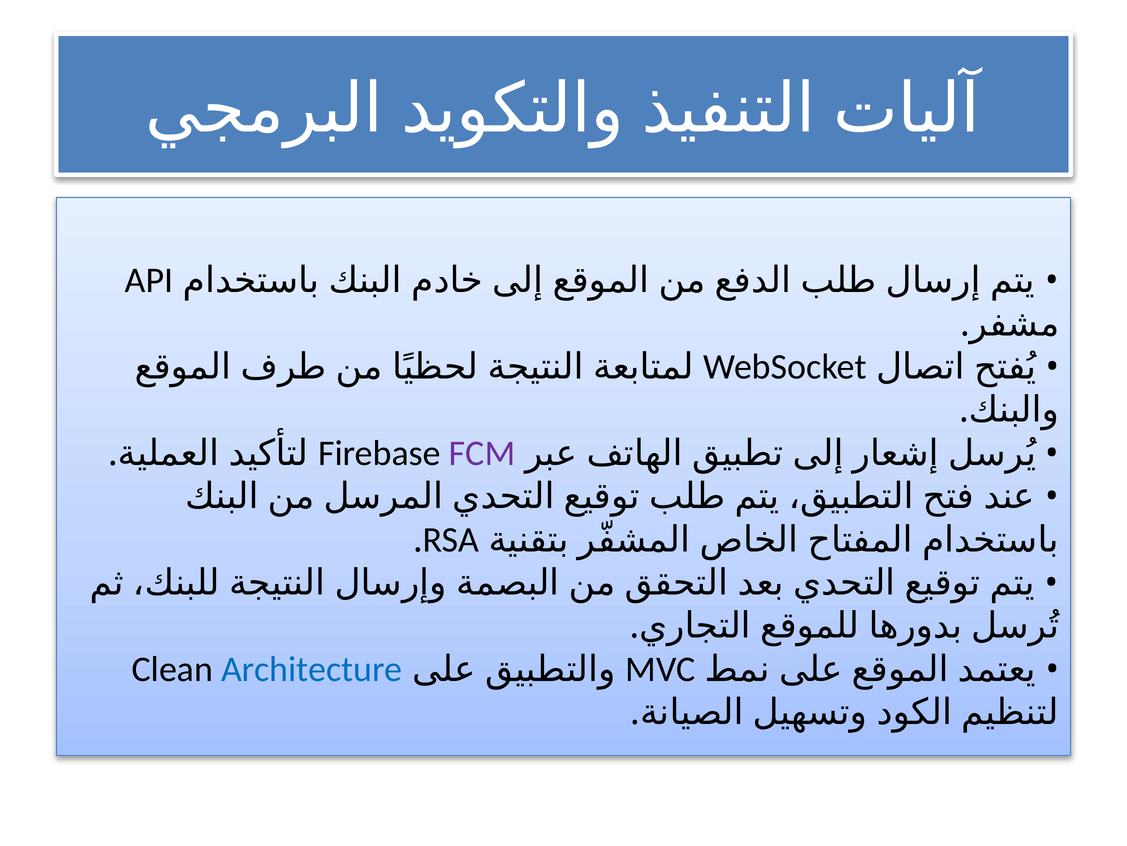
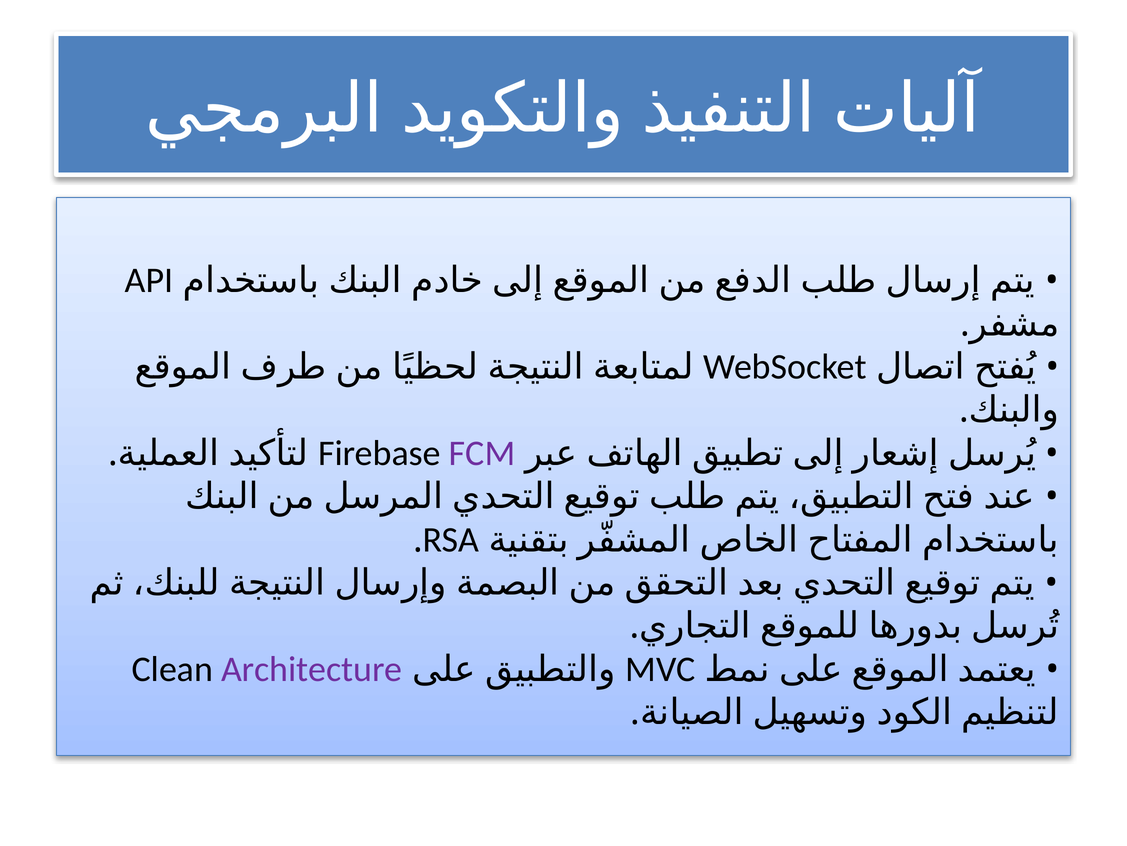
Architecture colour: blue -> purple (312, 669)
